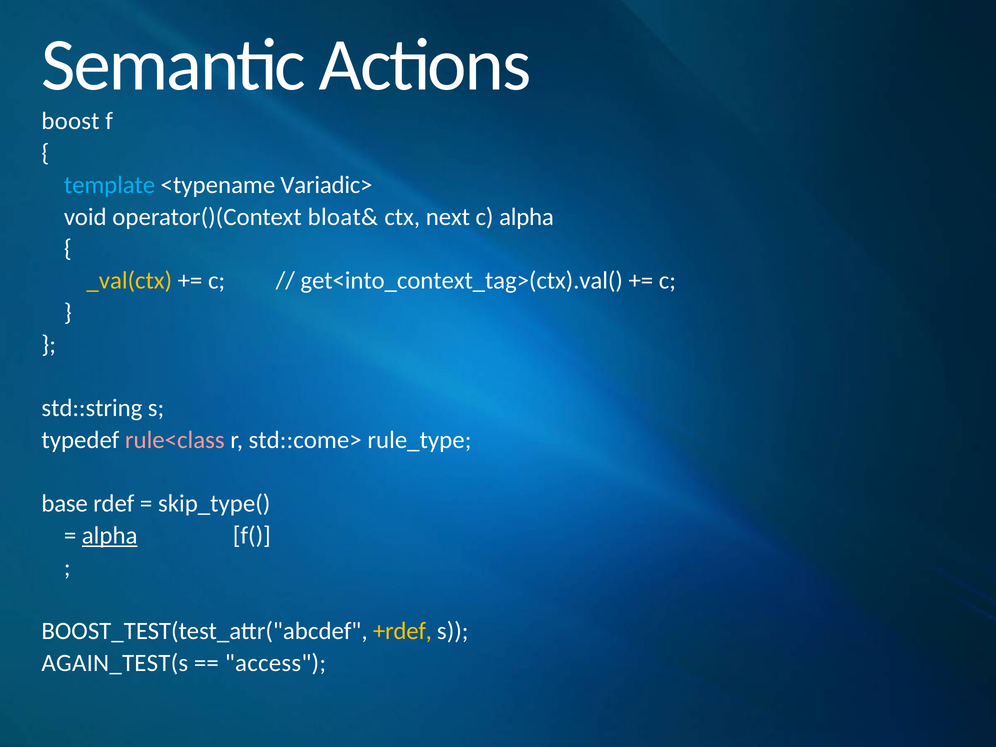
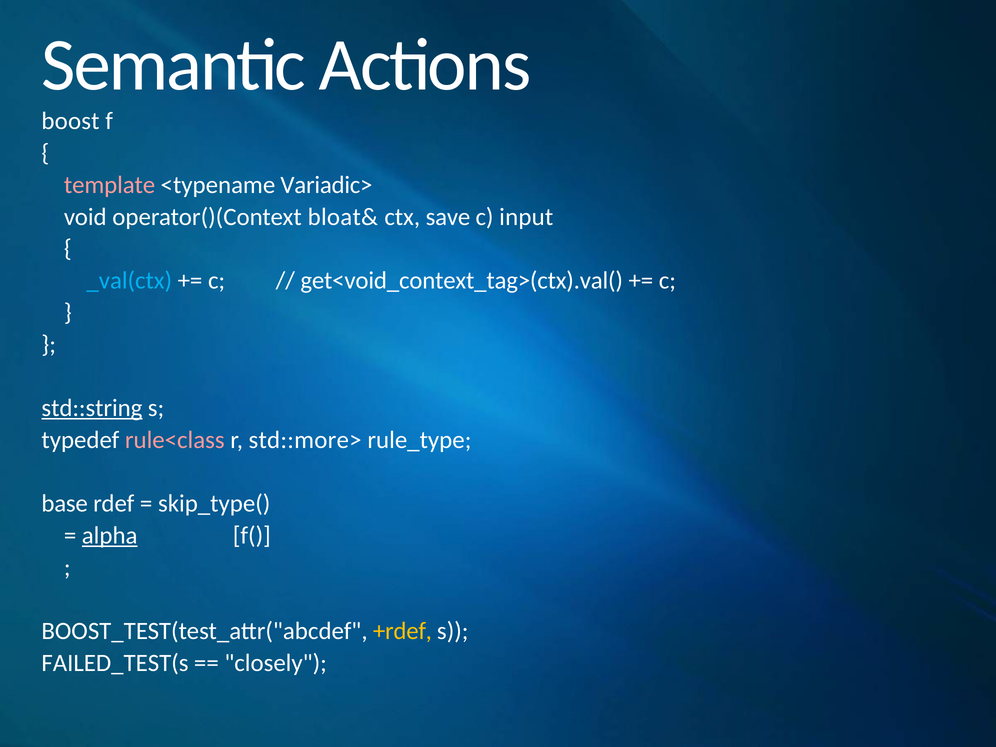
template colour: light blue -> pink (110, 185)
next: next -> save (448, 217)
c alpha: alpha -> input (526, 217)
_val(ctx colour: yellow -> light blue (129, 281)
get<into_context_tag>(ctx).val(: get<into_context_tag>(ctx).val( -> get<void_context_tag>(ctx).val( (462, 281)
std::string underline: none -> present (92, 408)
std::come>: std::come> -> std::more> (305, 440)
AGAIN_TEST(s: AGAIN_TEST(s -> FAILED_TEST(s (115, 663)
access: access -> closely (276, 663)
